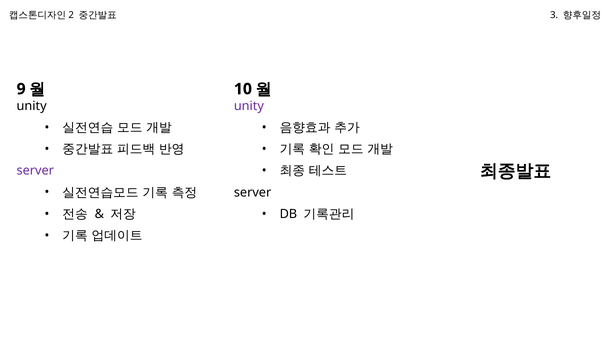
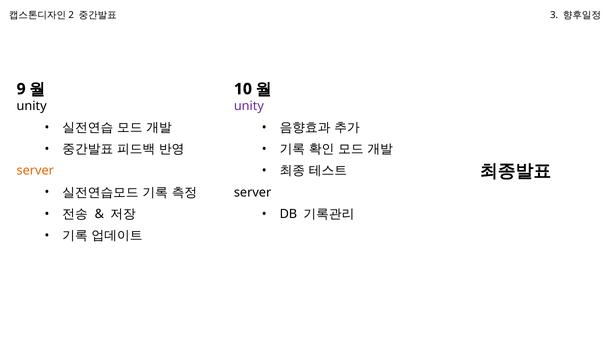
server colour: purple -> orange (35, 171)
